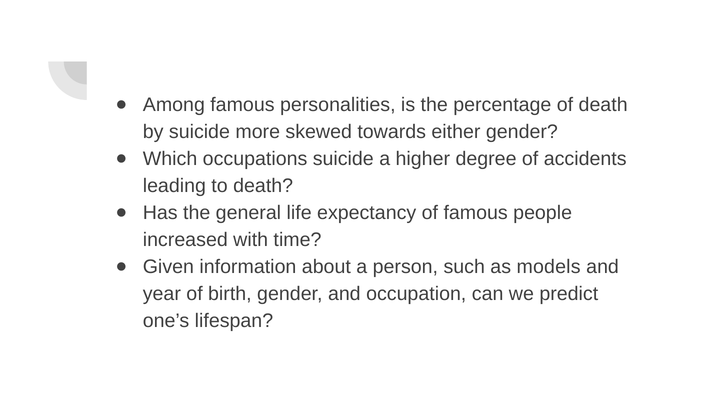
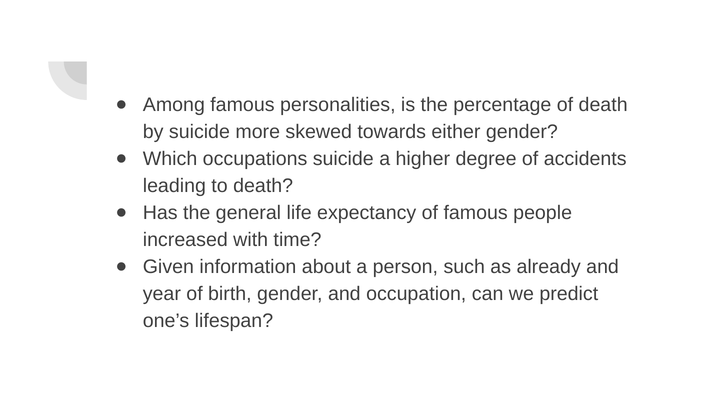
models: models -> already (549, 267)
